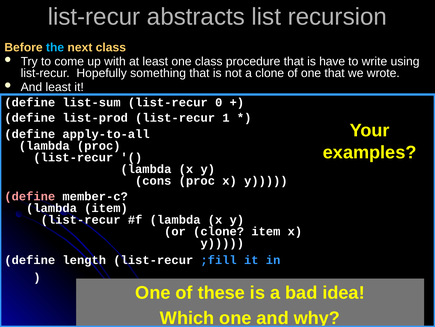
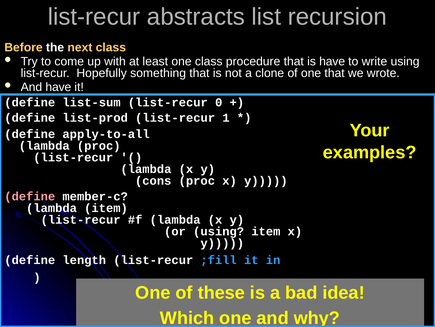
the colour: light blue -> white (55, 47)
And least: least -> have (58, 87)
or clone: clone -> using (219, 231)
